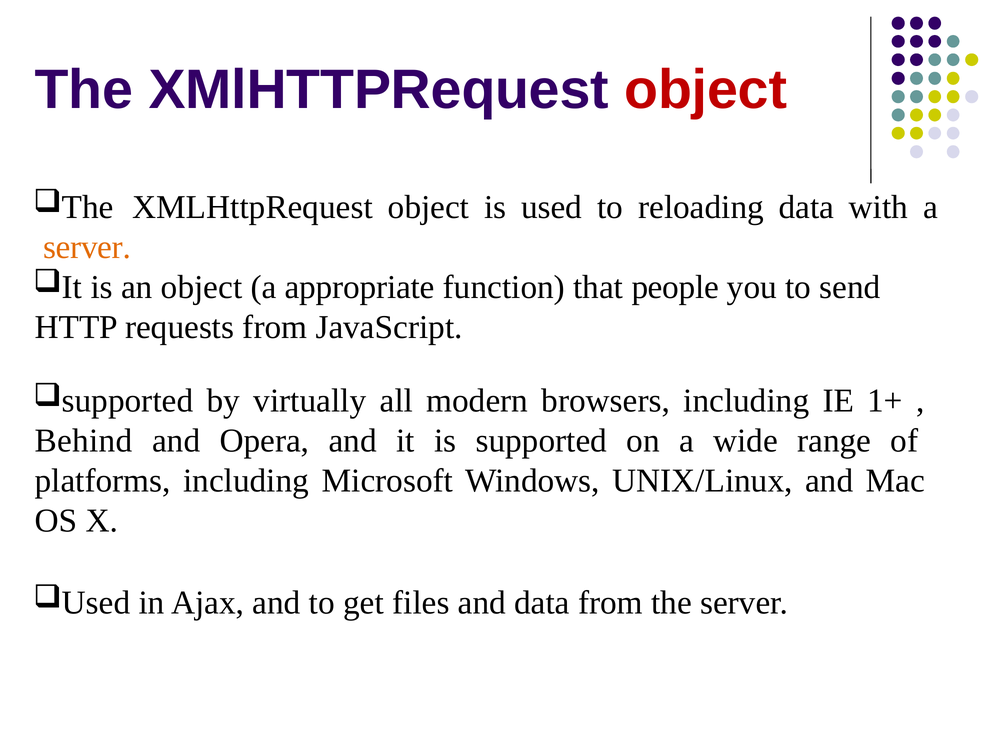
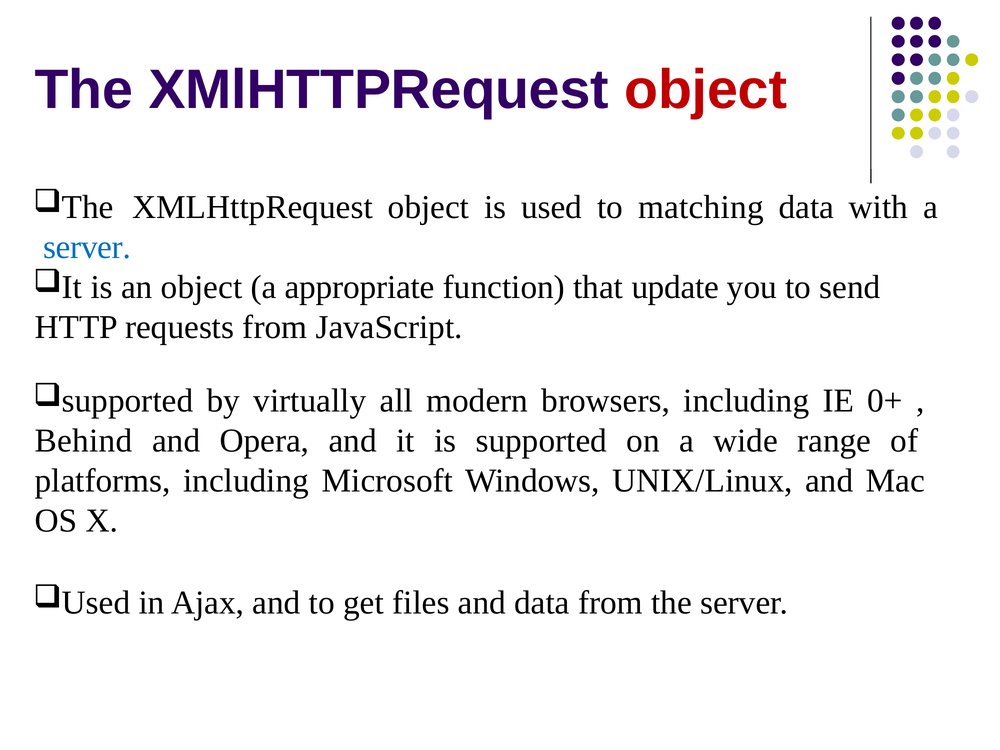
reloading: reloading -> matching (701, 207)
server colour: orange -> blue (87, 247)
people: people -> update (675, 287)
1+: 1+ -> 0+ (885, 401)
